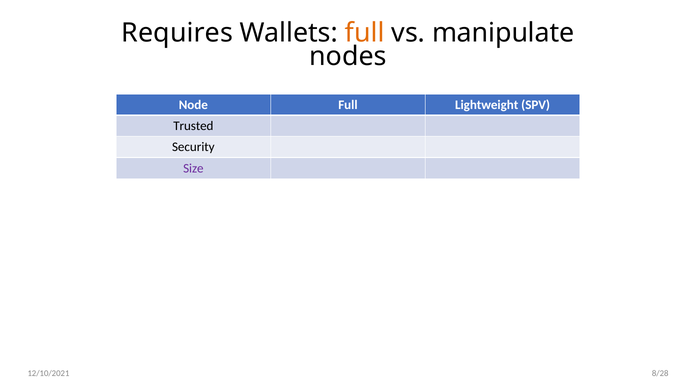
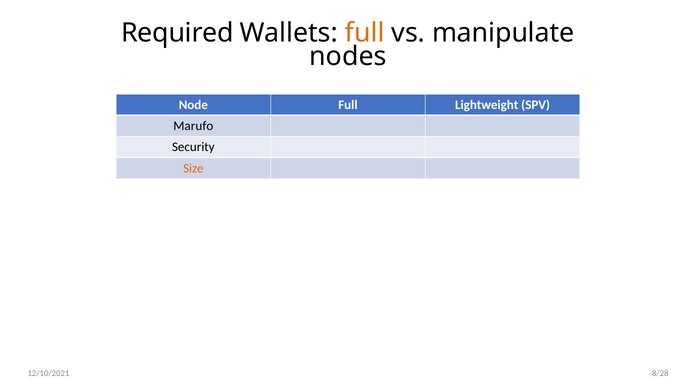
Requires: Requires -> Required (177, 33)
Trusted: Trusted -> Marufo (193, 126)
Size colour: purple -> orange (193, 168)
